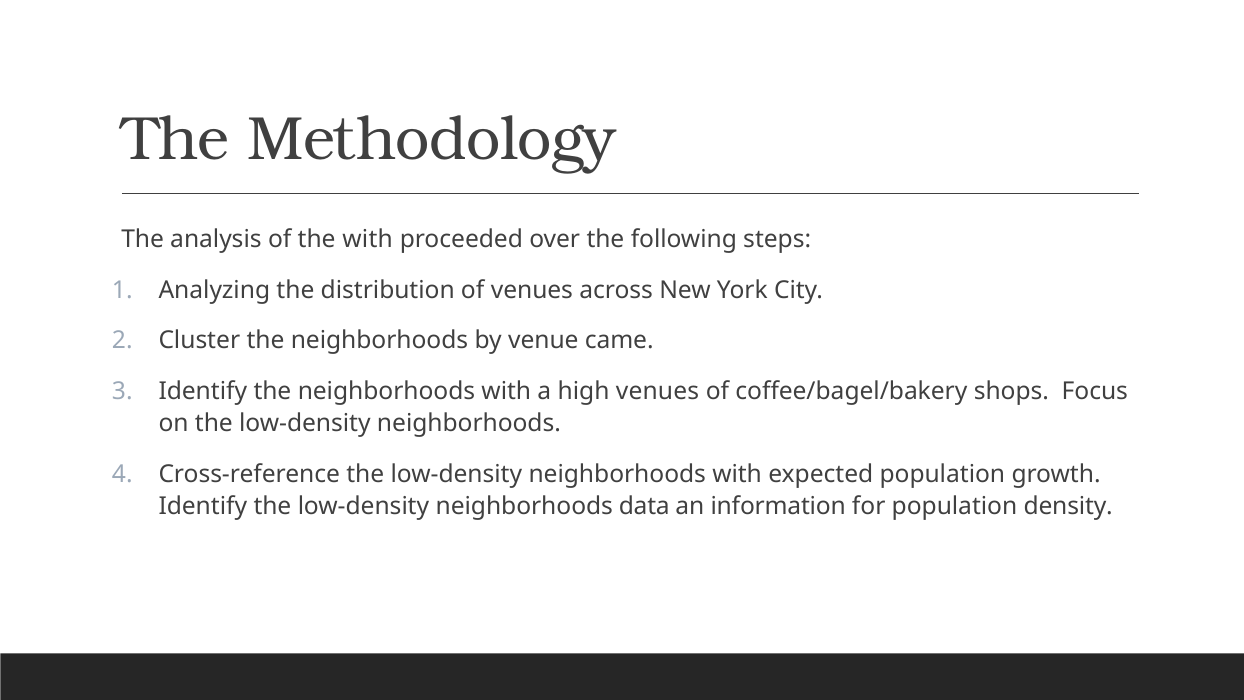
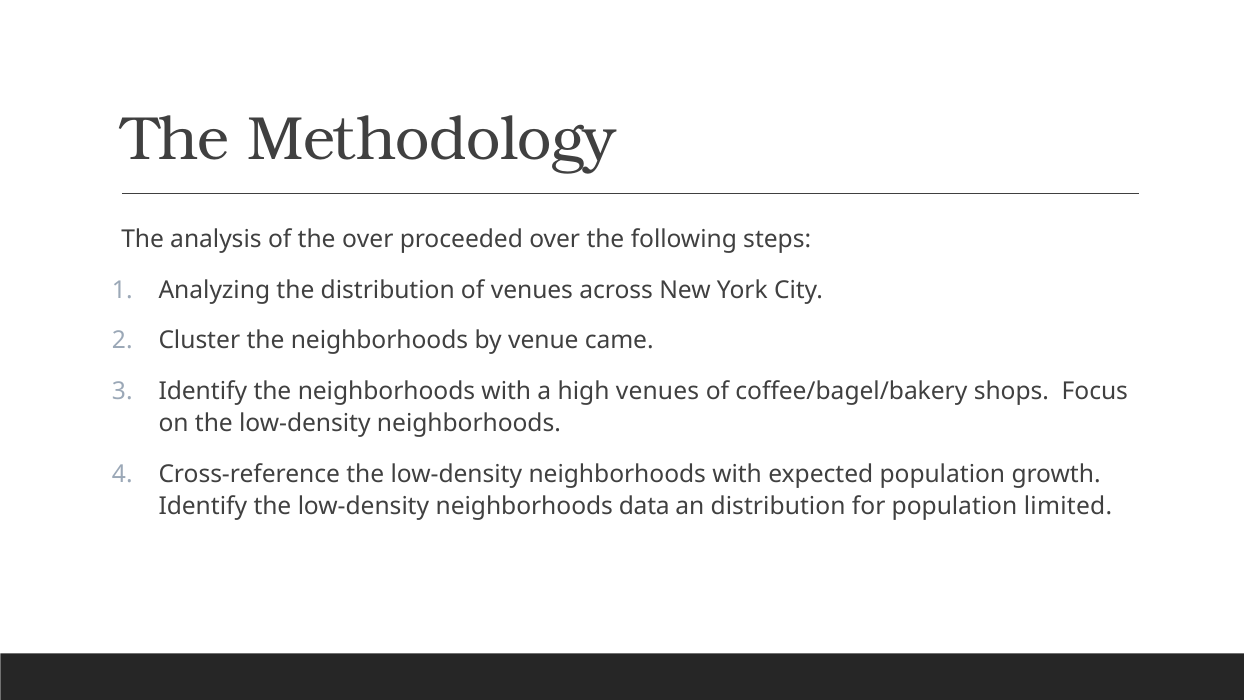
the with: with -> over (368, 239)
an information: information -> distribution (778, 507)
density: density -> limited (1068, 507)
